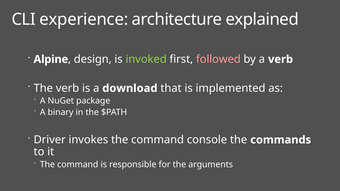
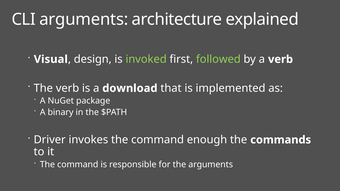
CLI experience: experience -> arguments (84, 19)
Alpine: Alpine -> Visual (51, 59)
followed colour: pink -> light green (218, 59)
console: console -> enough (207, 140)
